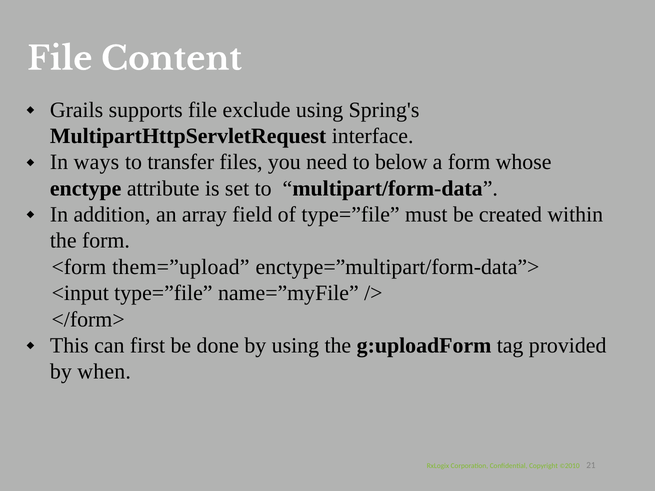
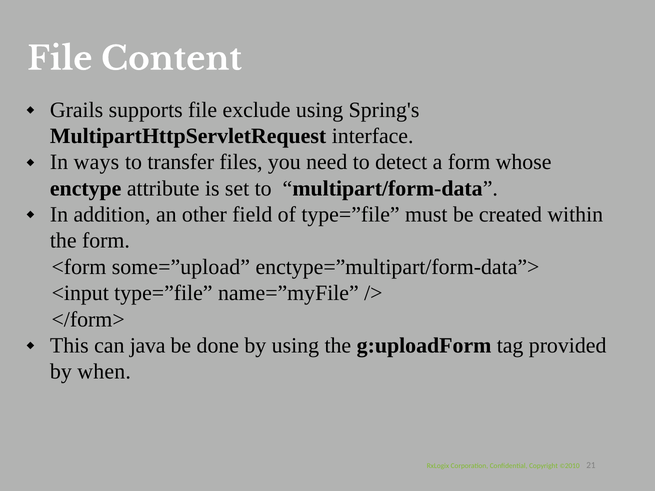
below: below -> detect (401, 162)
array: array -> other (204, 215)
them=”upload: them=”upload -> some=”upload (181, 267)
first: first -> java (148, 346)
